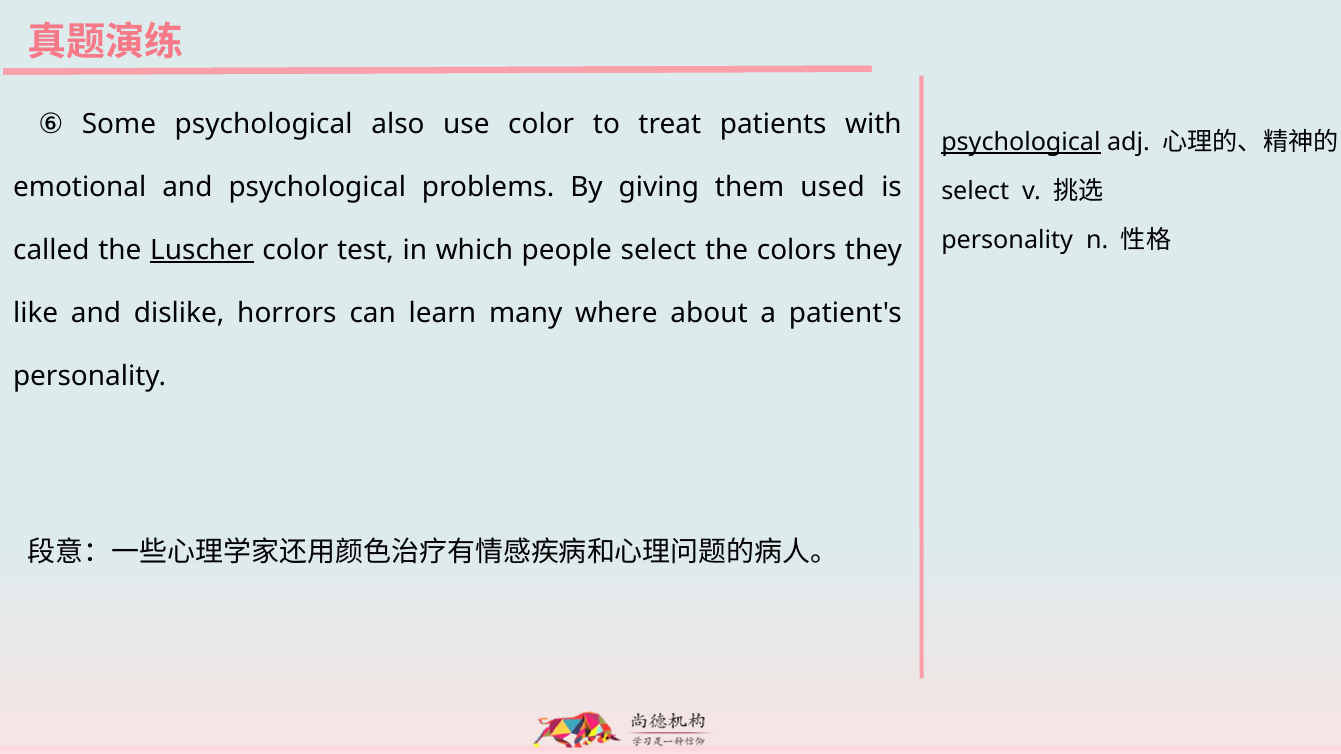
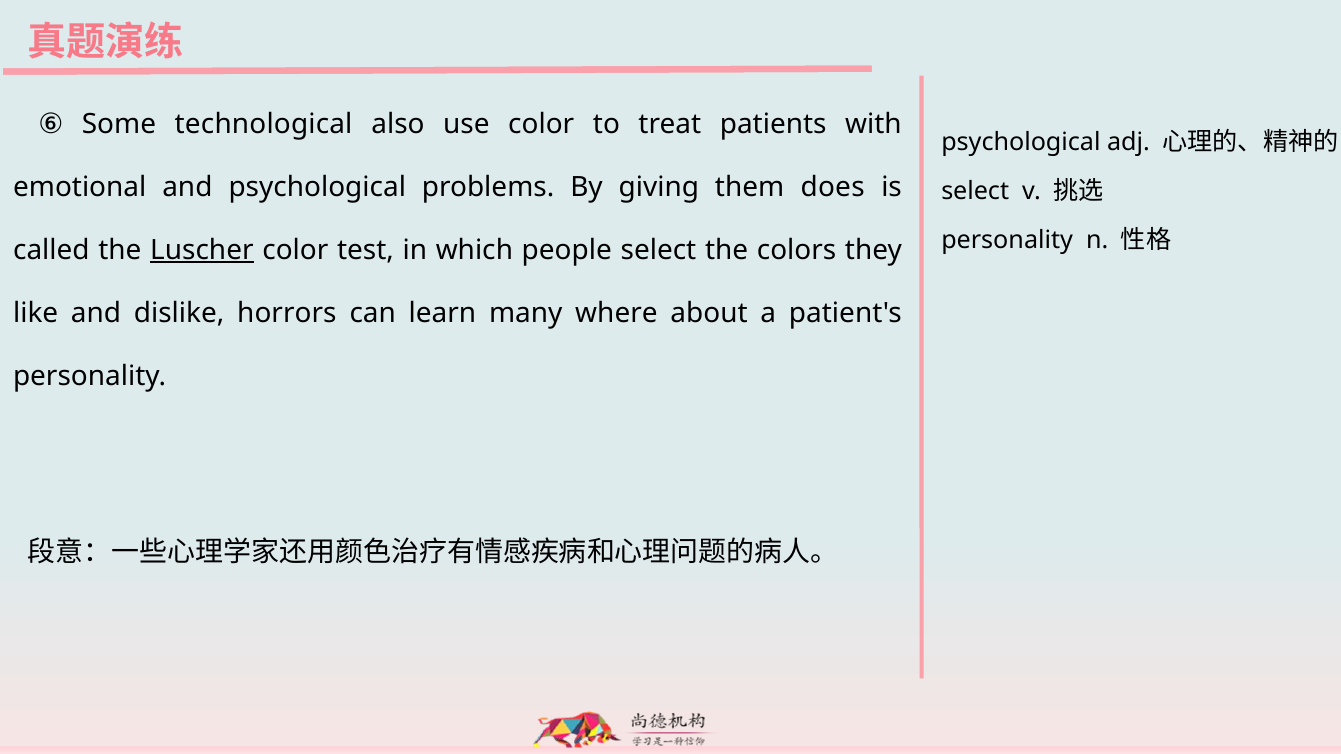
Some psychological: psychological -> technological (264, 125)
psychological underline: present -> none (1021, 142)
used: used -> does (833, 188)
